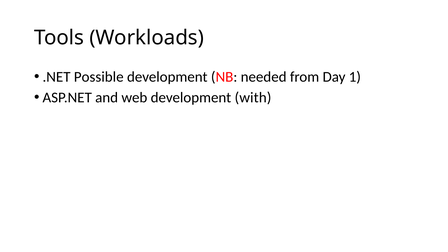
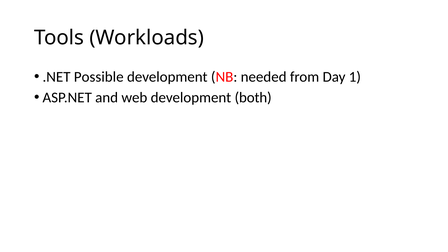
with: with -> both (253, 98)
